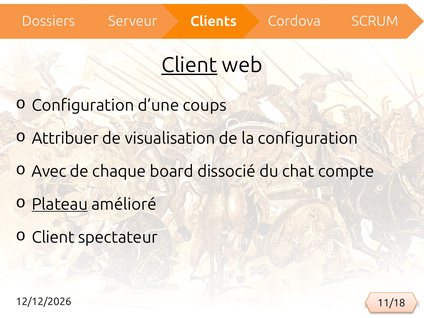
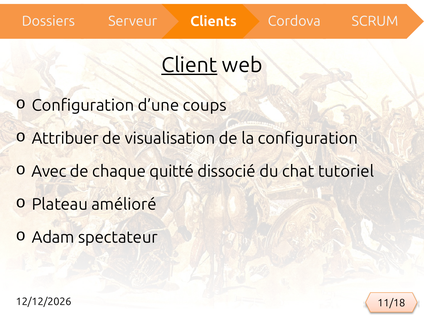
board: board -> quitté (172, 171)
compte: compte -> tutoriel (346, 171)
Plateau underline: present -> none (60, 204)
Client: Client -> Adam (53, 237)
